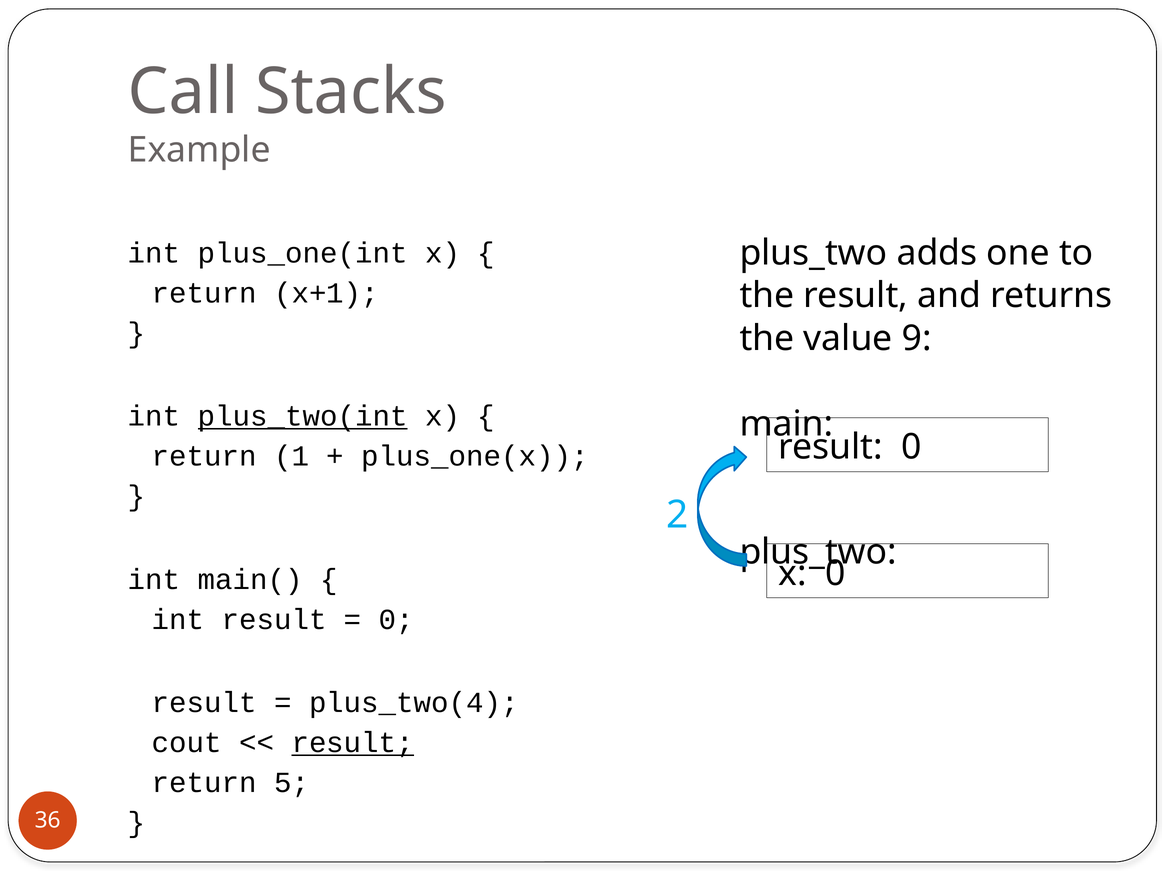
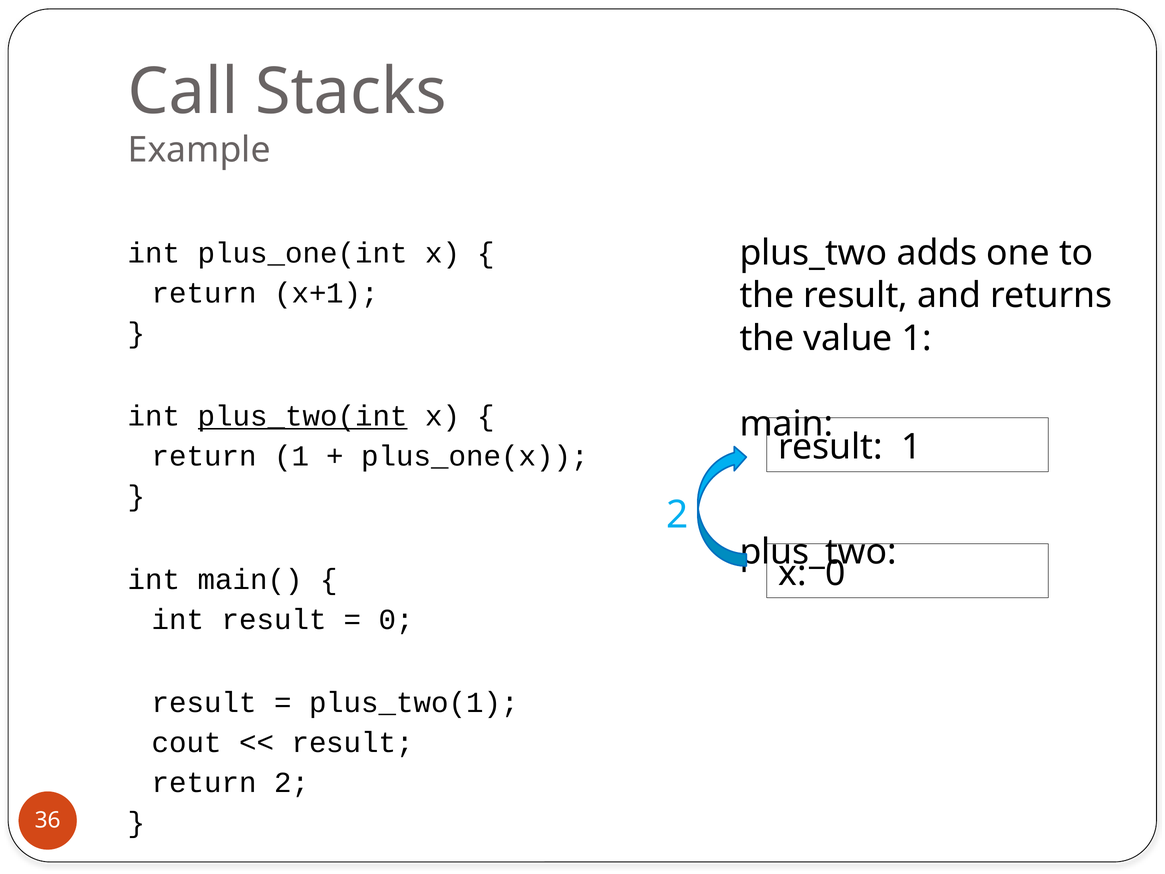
value 9: 9 -> 1 (917, 338)
result 0: 0 -> 1 (911, 447)
plus_two(4: plus_two(4 -> plus_two(1 (414, 703)
result underline: present -> none (353, 742)
return 5: 5 -> 2 (292, 782)
